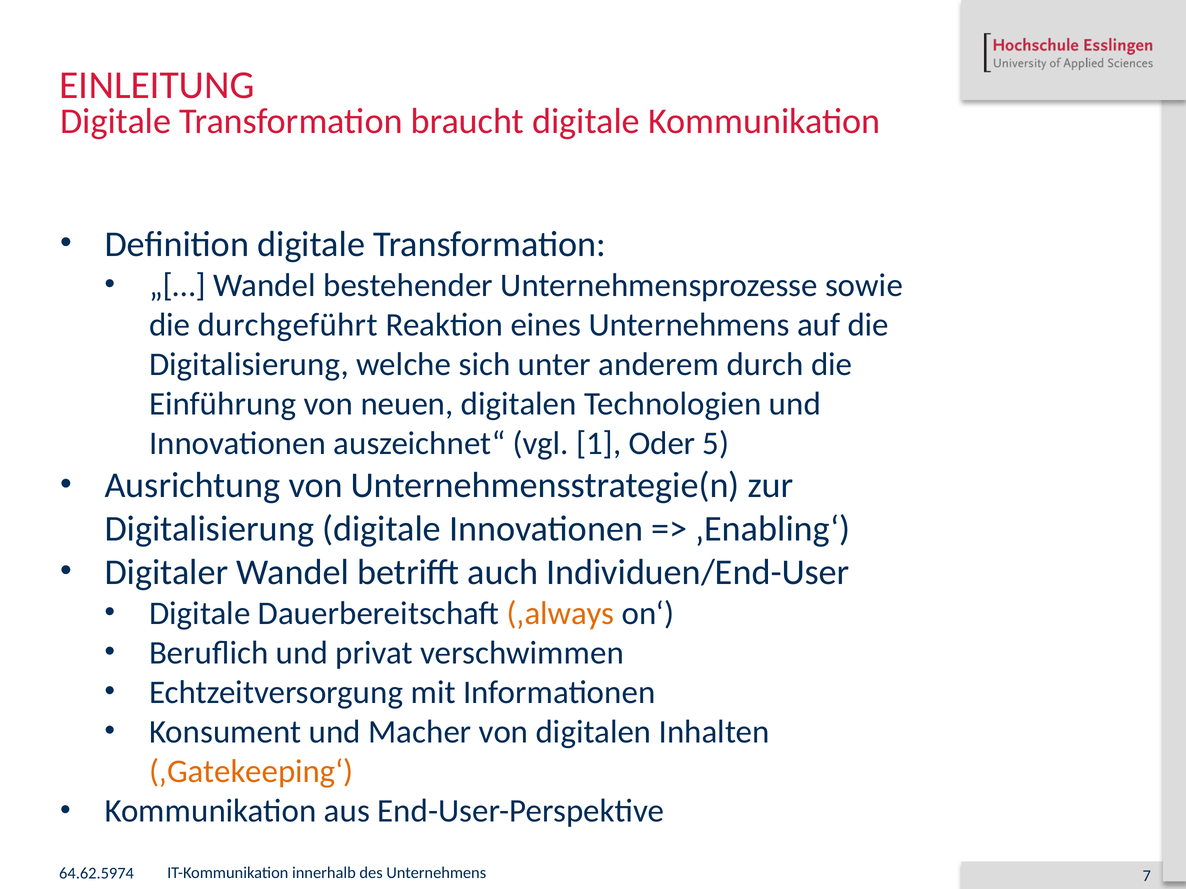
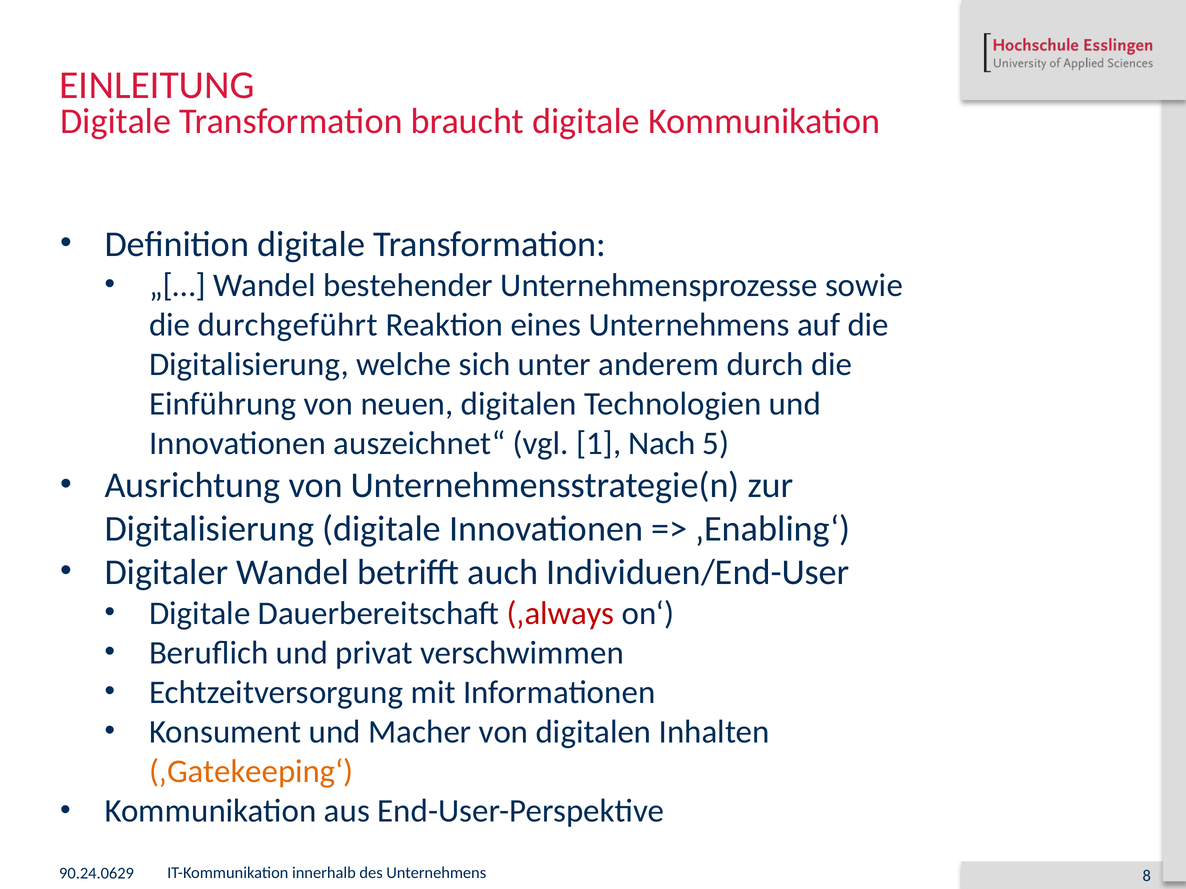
Oder: Oder -> Nach (662, 444)
‚always colour: orange -> red (560, 614)
64.62.5974: 64.62.5974 -> 90.24.0629 (97, 874)
7: 7 -> 8 (1147, 876)
